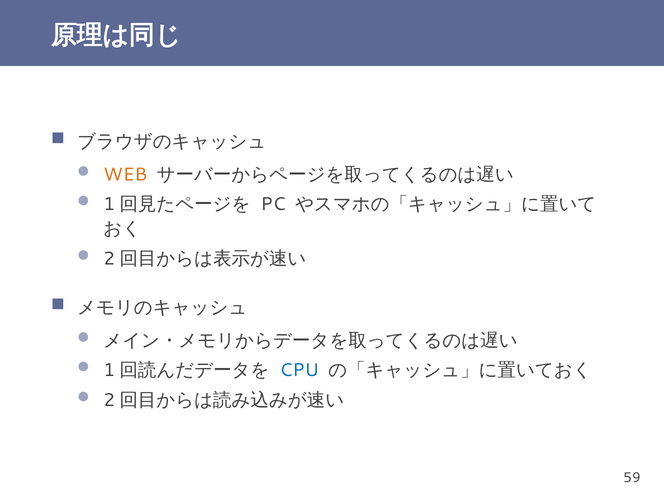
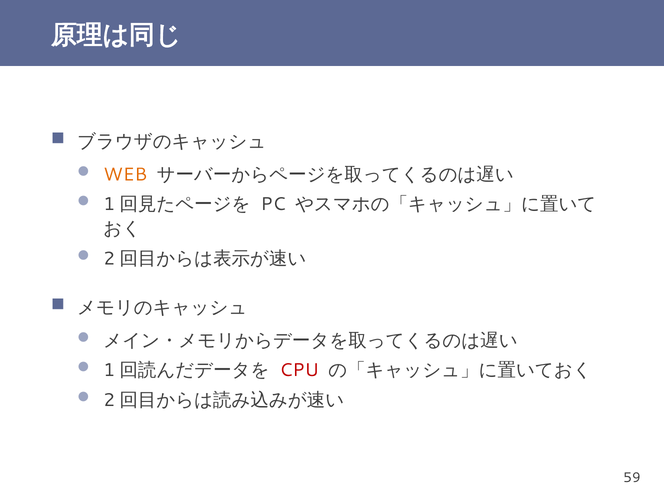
CPU colour: blue -> red (299, 370)
